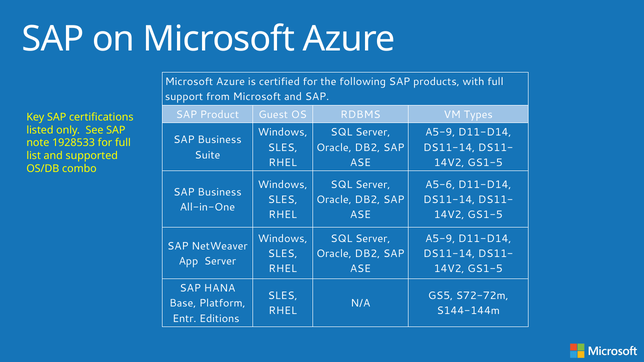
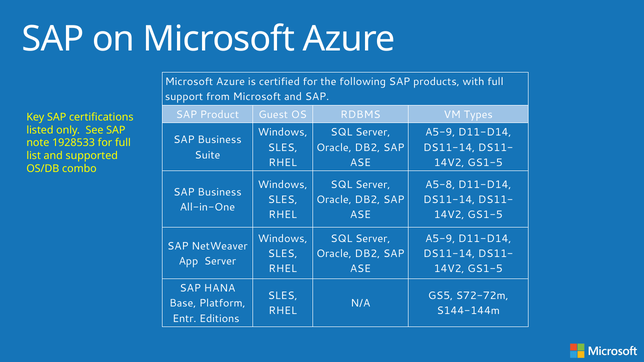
A5-6: A5-6 -> A5-8 (440, 185)
